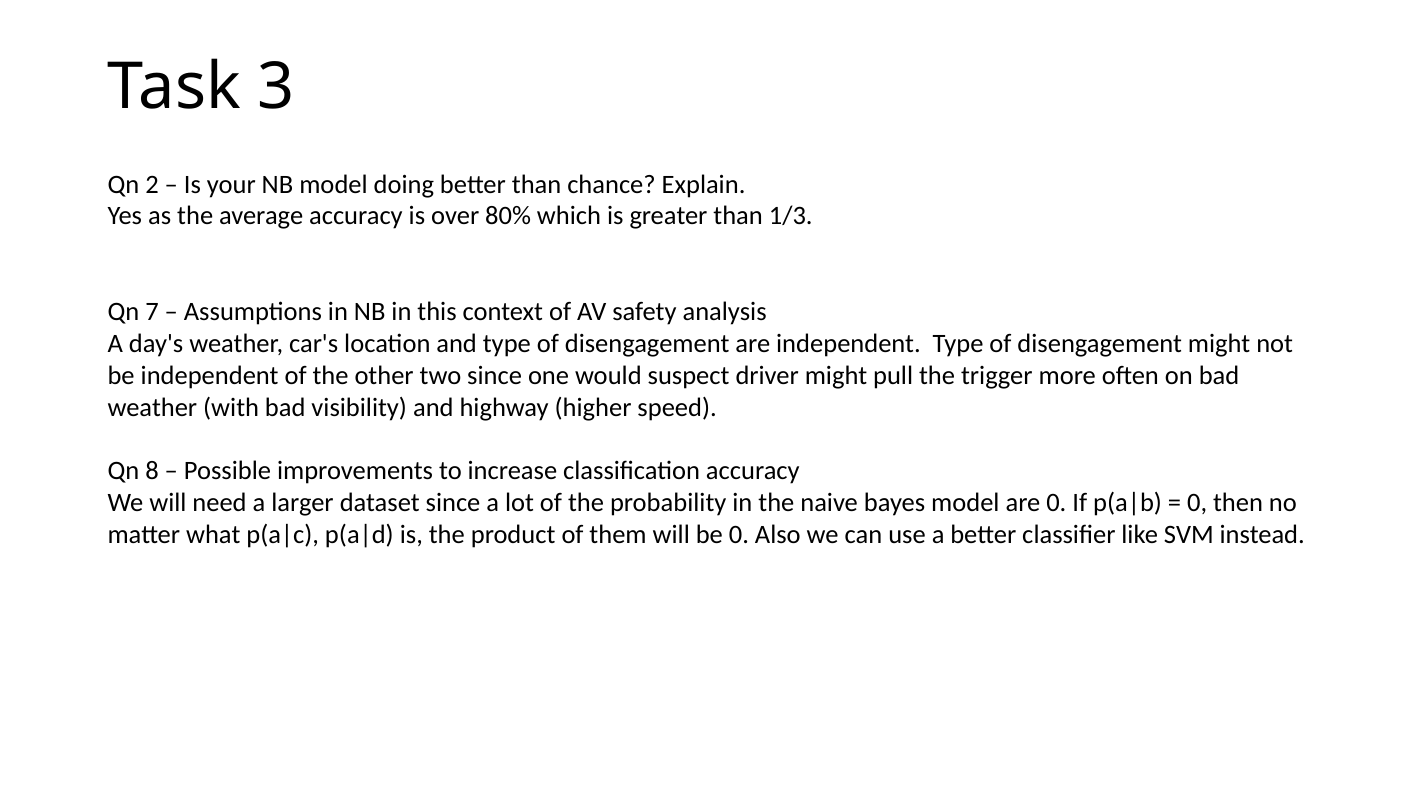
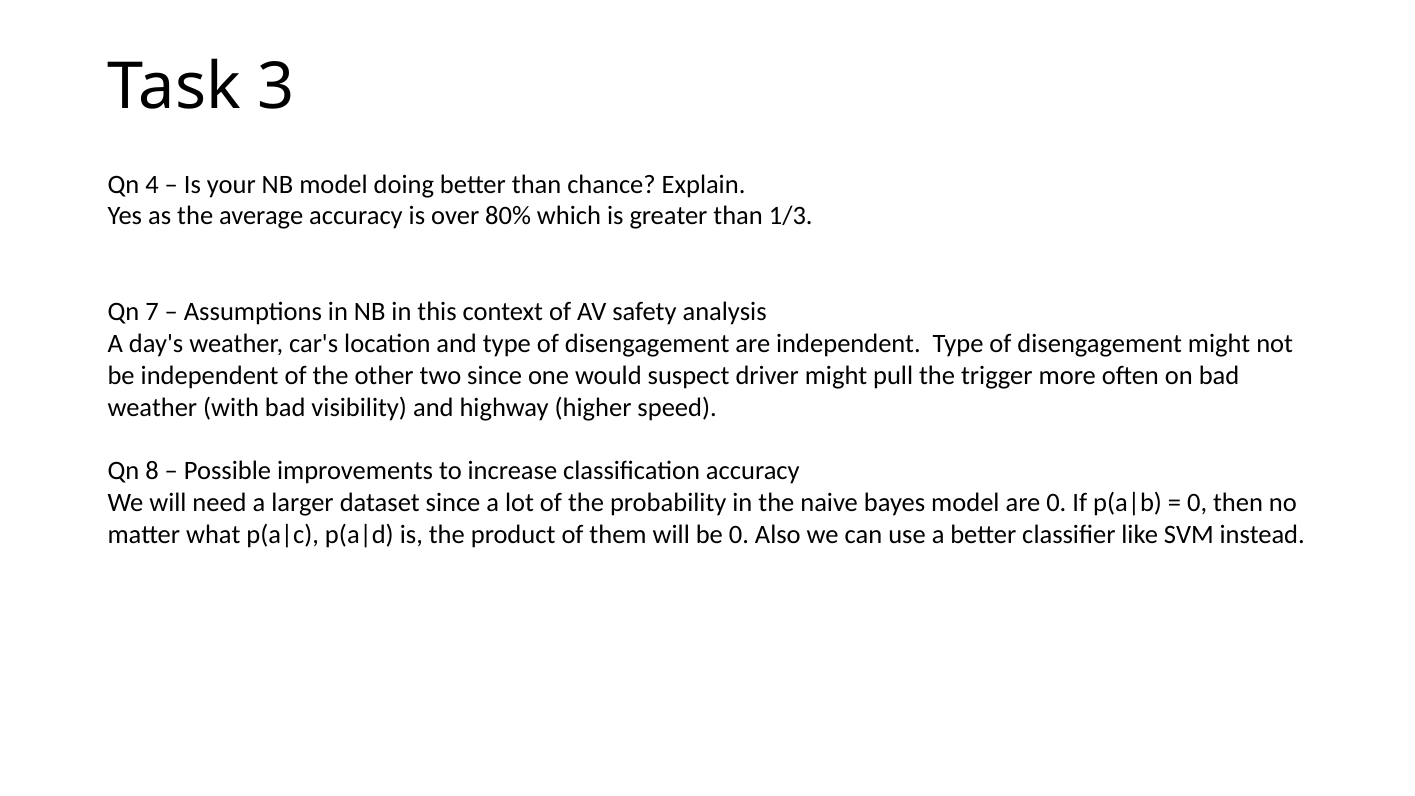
2: 2 -> 4 (152, 184)
